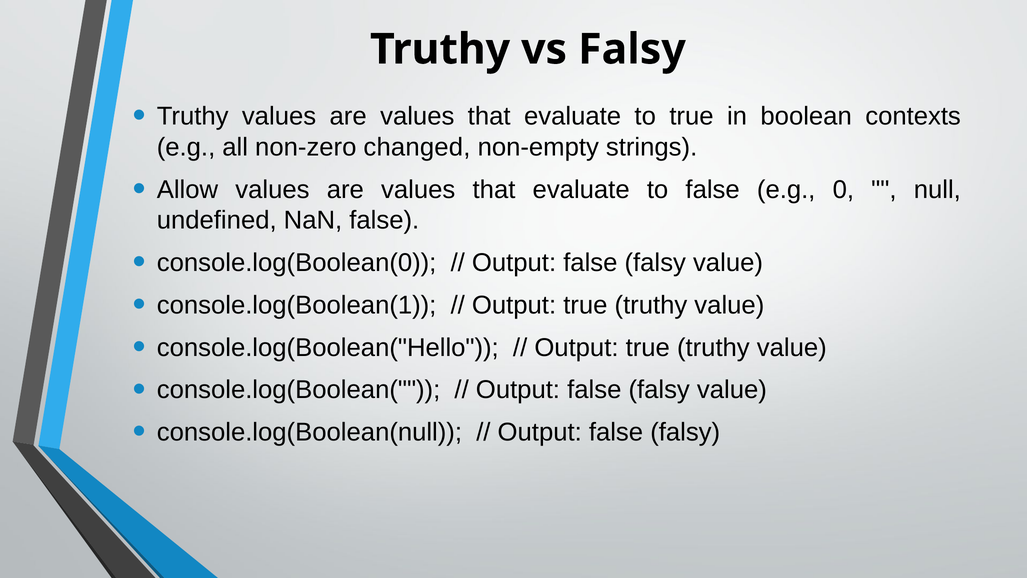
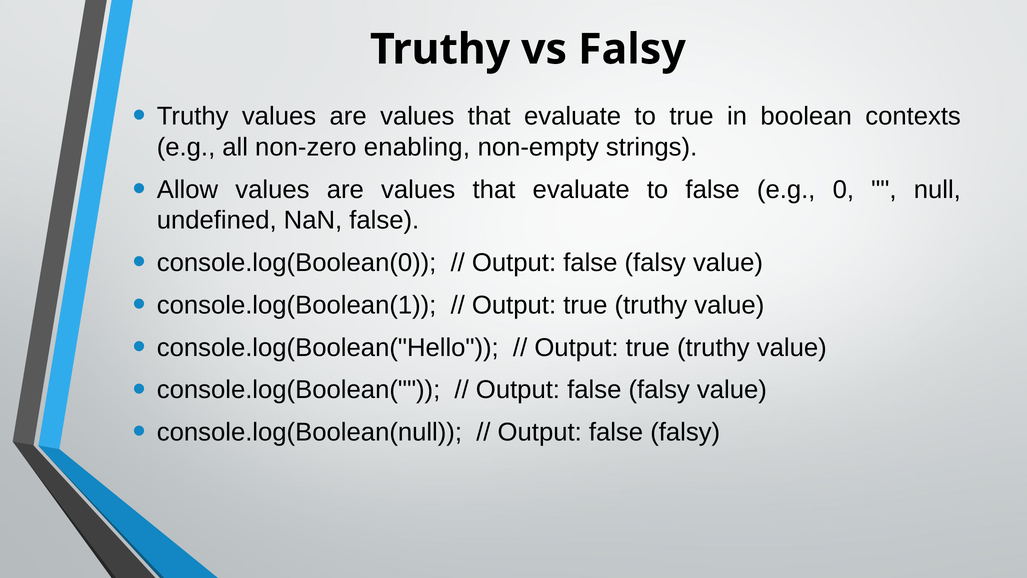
changed: changed -> enabling (417, 147)
